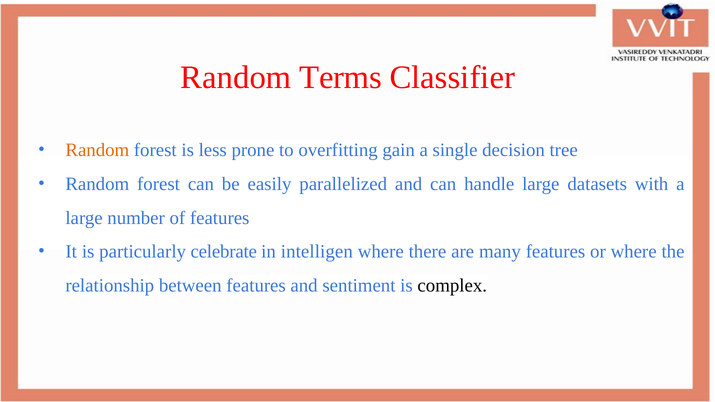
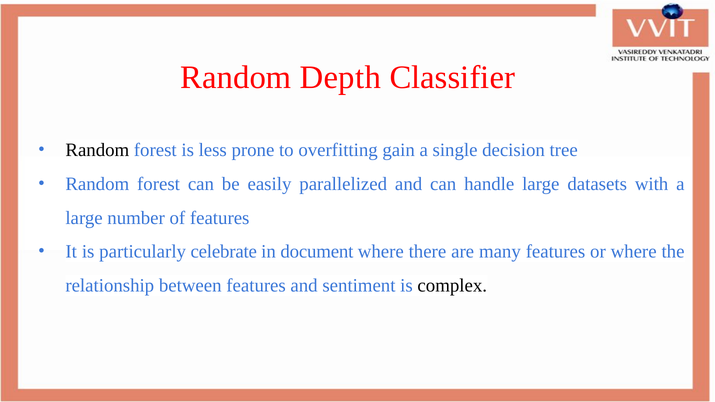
Terms: Terms -> Depth (340, 78)
Random colour: orange -> black (97, 150)
intelligen: intelligen -> document (317, 252)
